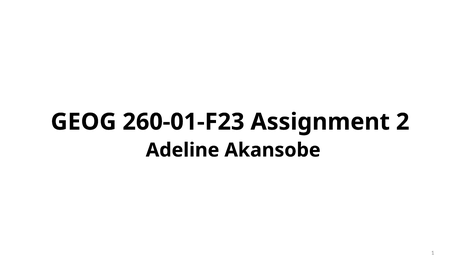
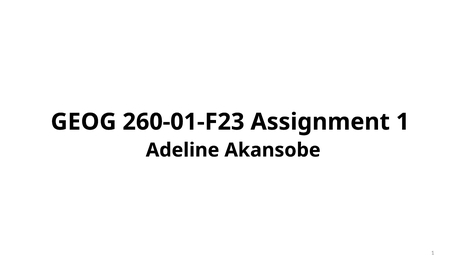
Assignment 2: 2 -> 1 (403, 122)
